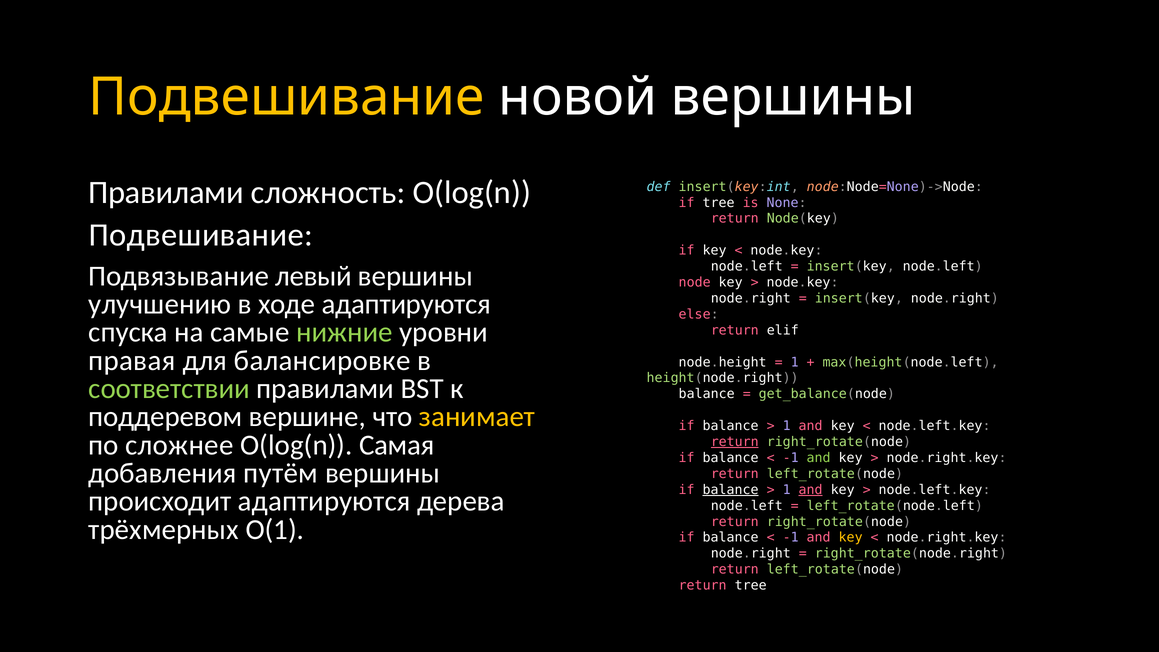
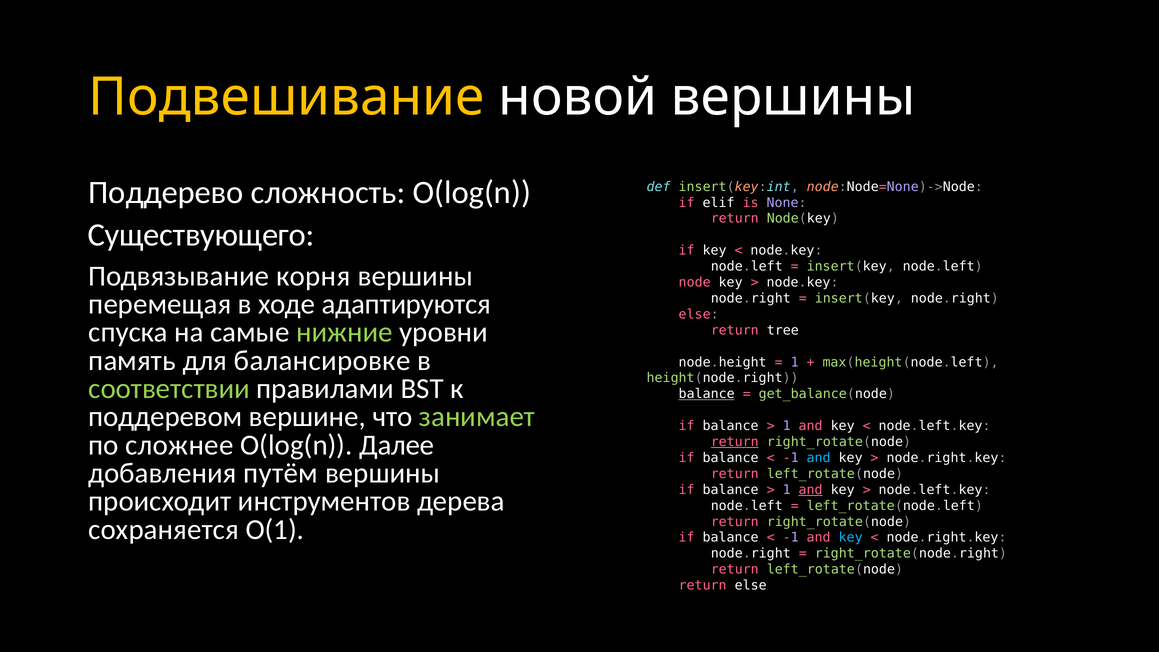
Правилами: Правилами -> Поддерево (166, 192)
if tree: tree -> elif (719, 203)
Подвешивание: Подвешивание -> Существующего (201, 235)
левый: левый -> корня (313, 276)
улучшению: улучшению -> перемещая (160, 304)
elif: elif -> tree (783, 330)
правая: правая -> память (132, 360)
balance underline: none -> present (707, 394)
занимает colour: yellow -> light green (477, 417)
Самая: Самая -> Далее (397, 445)
and colour: light green -> light blue (819, 458)
balance underline: present -> none (731, 490)
происходит адаптируются: адаптируются -> инструментов (324, 501)
трёхмерных: трёхмерных -> сохраняется (164, 529)
key colour: yellow -> light blue (851, 538)
return tree: tree -> else (751, 585)
